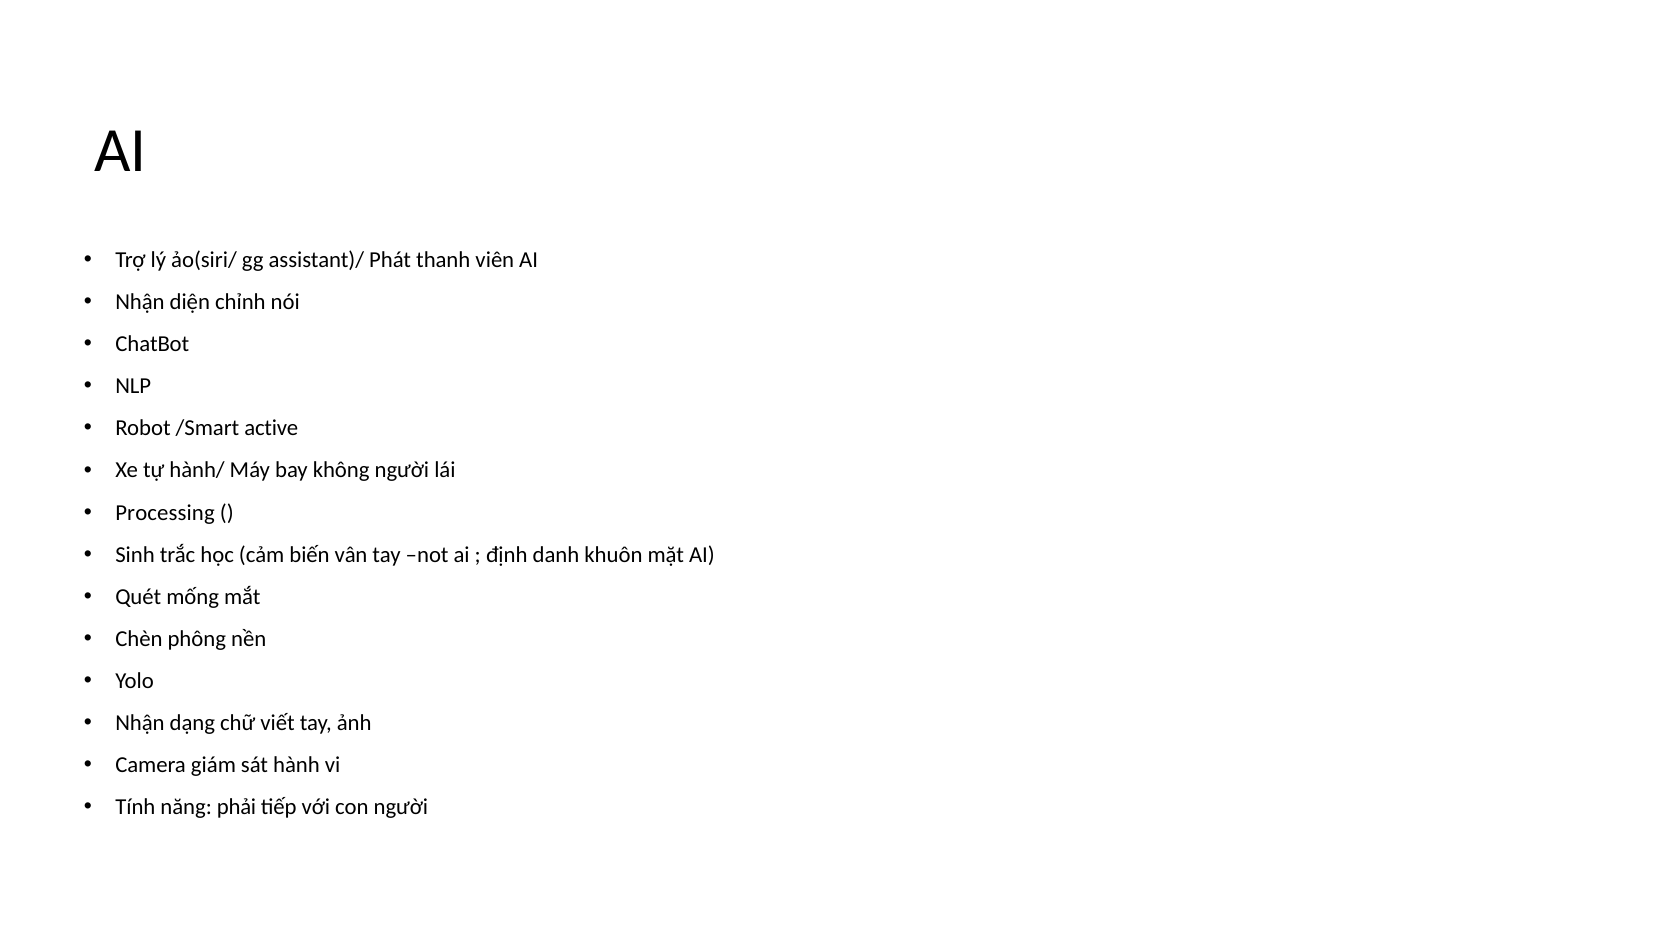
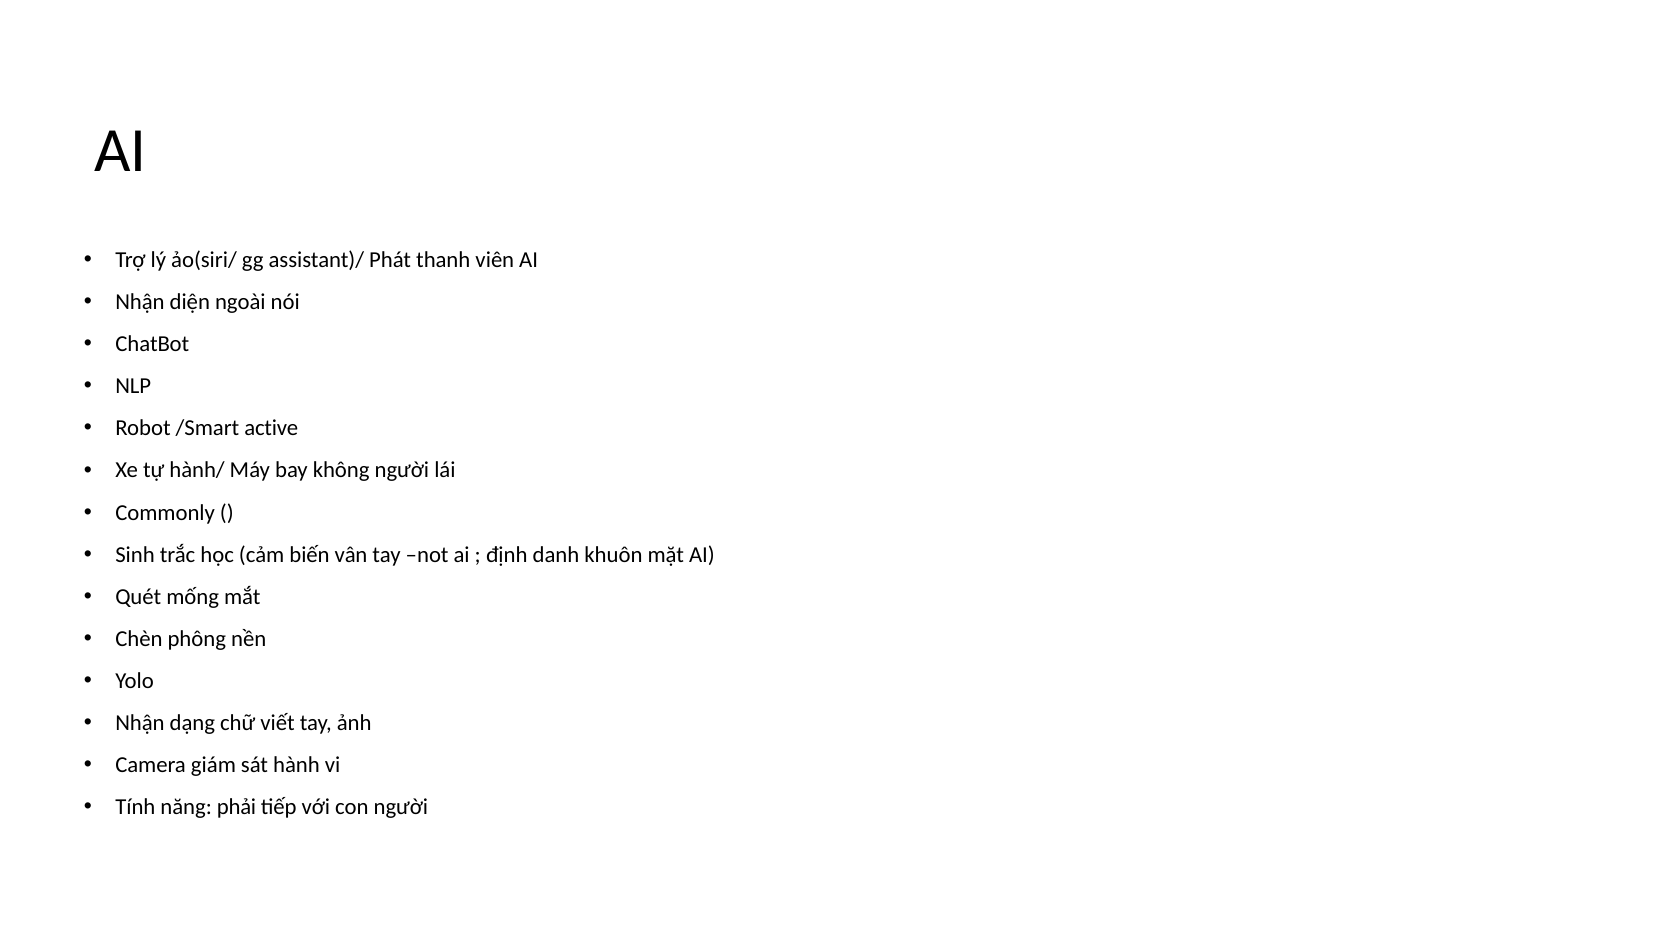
chỉnh: chỉnh -> ngoài (240, 302)
Processing: Processing -> Commonly (165, 513)
